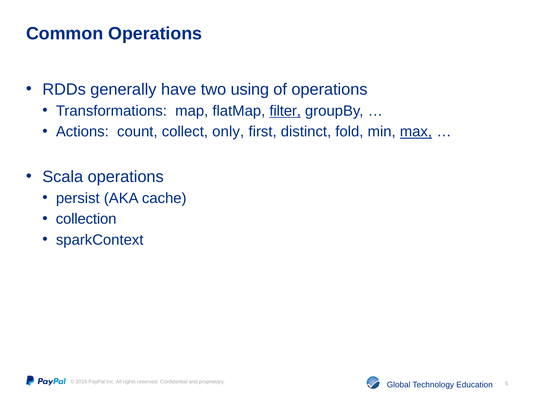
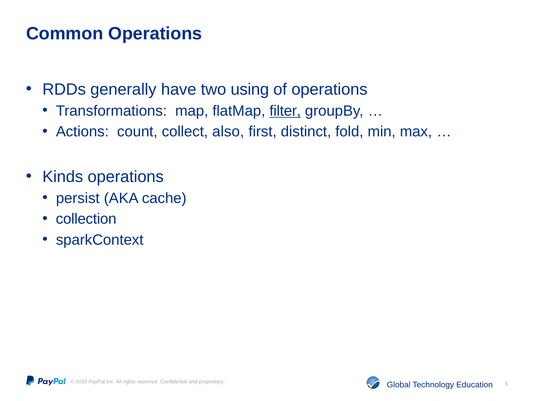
only: only -> also (228, 132)
max underline: present -> none (416, 132)
Scala: Scala -> Kinds (63, 177)
